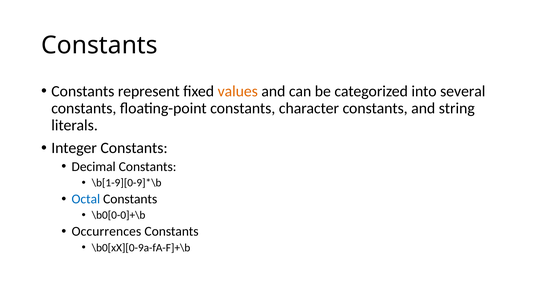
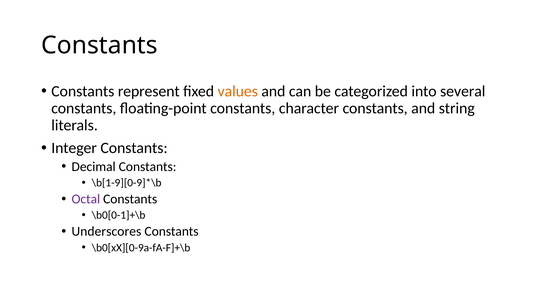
Octal colour: blue -> purple (86, 199)
\b0[0-0]+\b: \b0[0-0]+\b -> \b0[0-1]+\b (119, 215)
Occurrences: Occurrences -> Underscores (106, 231)
